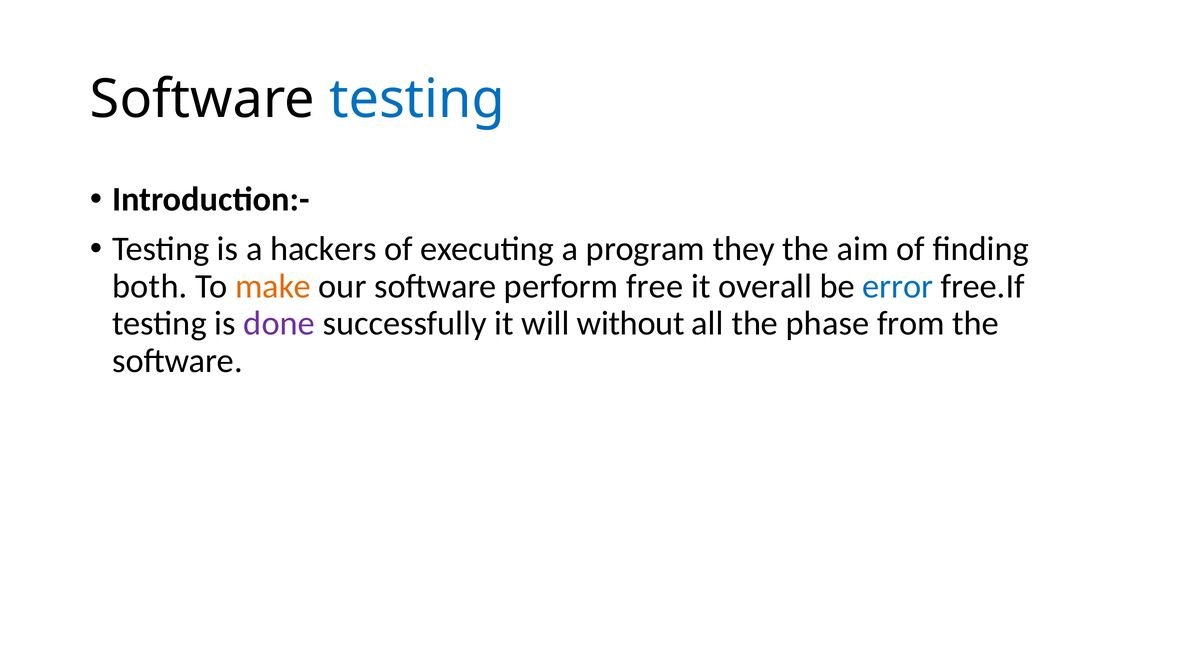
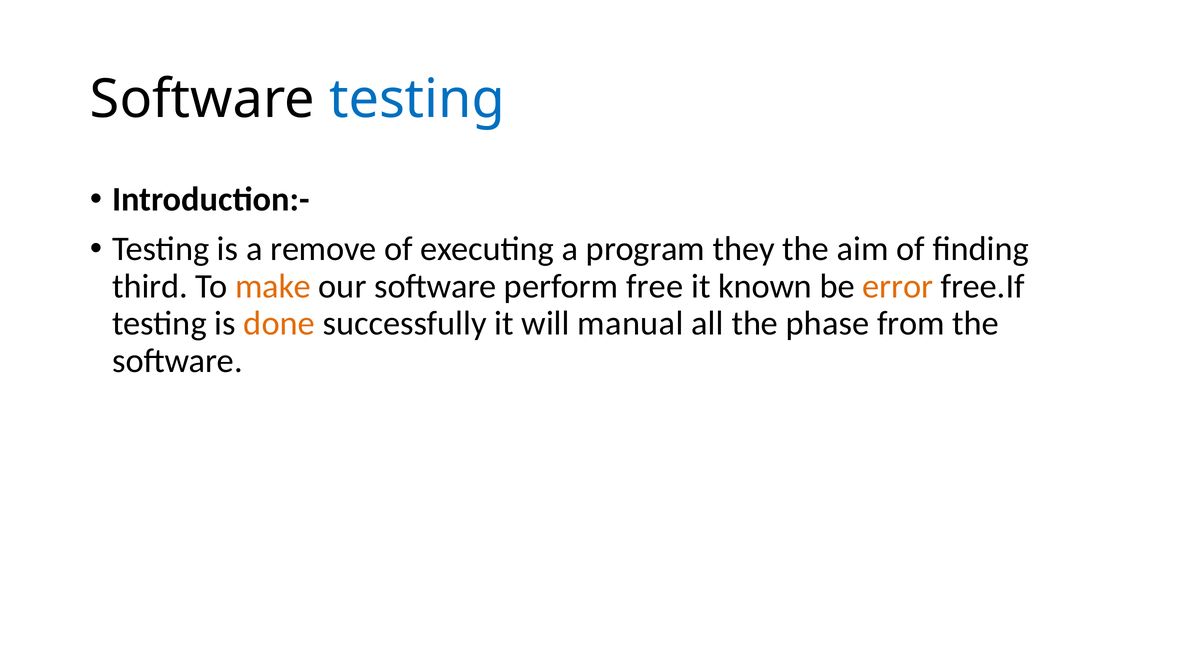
hackers: hackers -> remove (323, 249)
both: both -> third (150, 286)
overall: overall -> known (765, 286)
error colour: blue -> orange (898, 286)
done colour: purple -> orange (279, 323)
without: without -> manual (630, 323)
